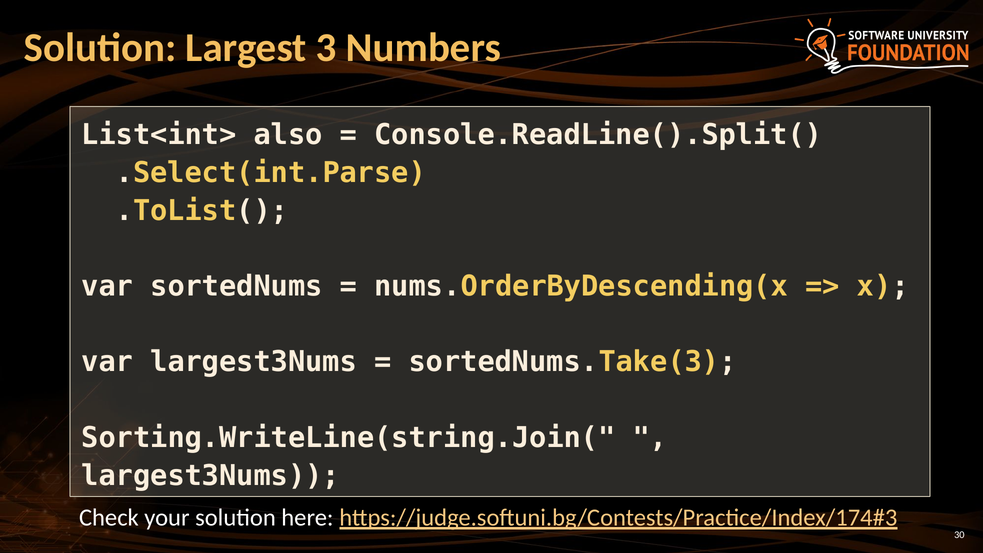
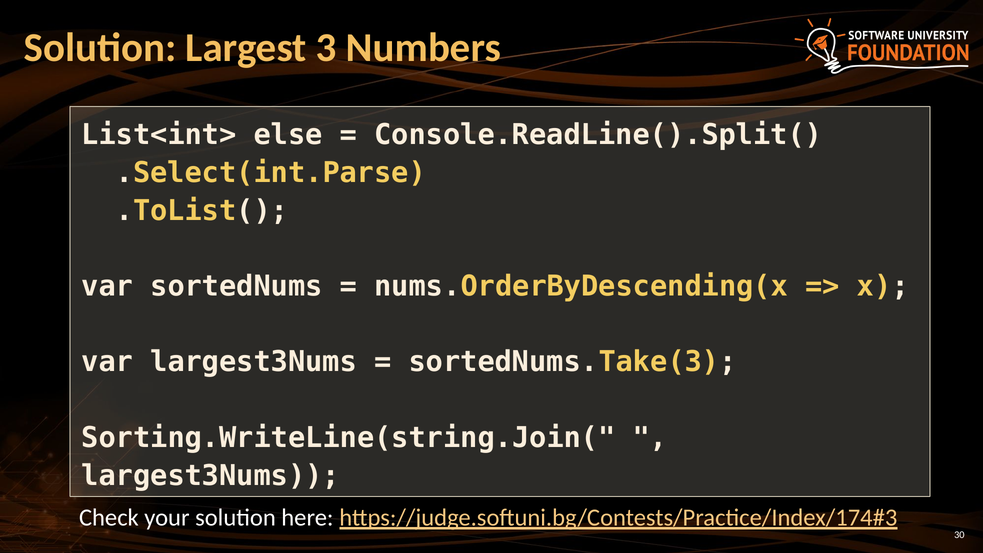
also: also -> else (288, 135)
